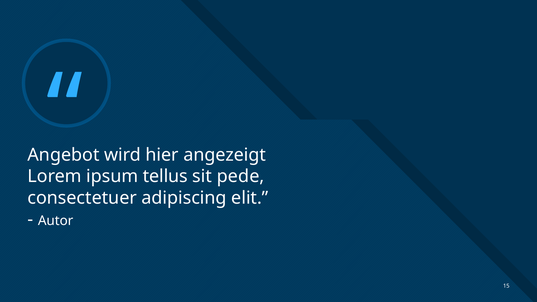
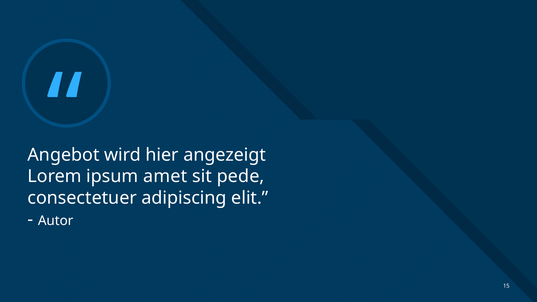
tellus: tellus -> amet (165, 176)
